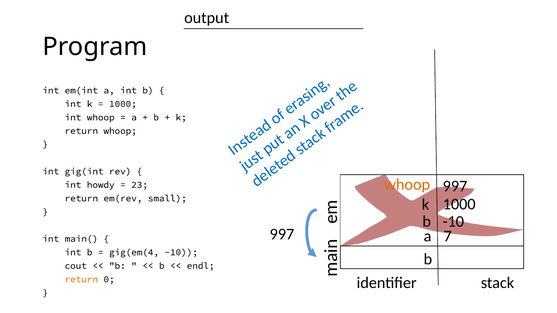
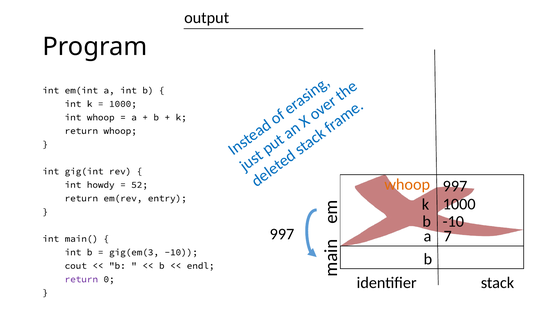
23: 23 -> 52 (140, 185)
small: small -> entry (167, 198)
gig(em(4: gig(em(4 -> gig(em(3 (134, 252)
return colour: orange -> purple (81, 279)
